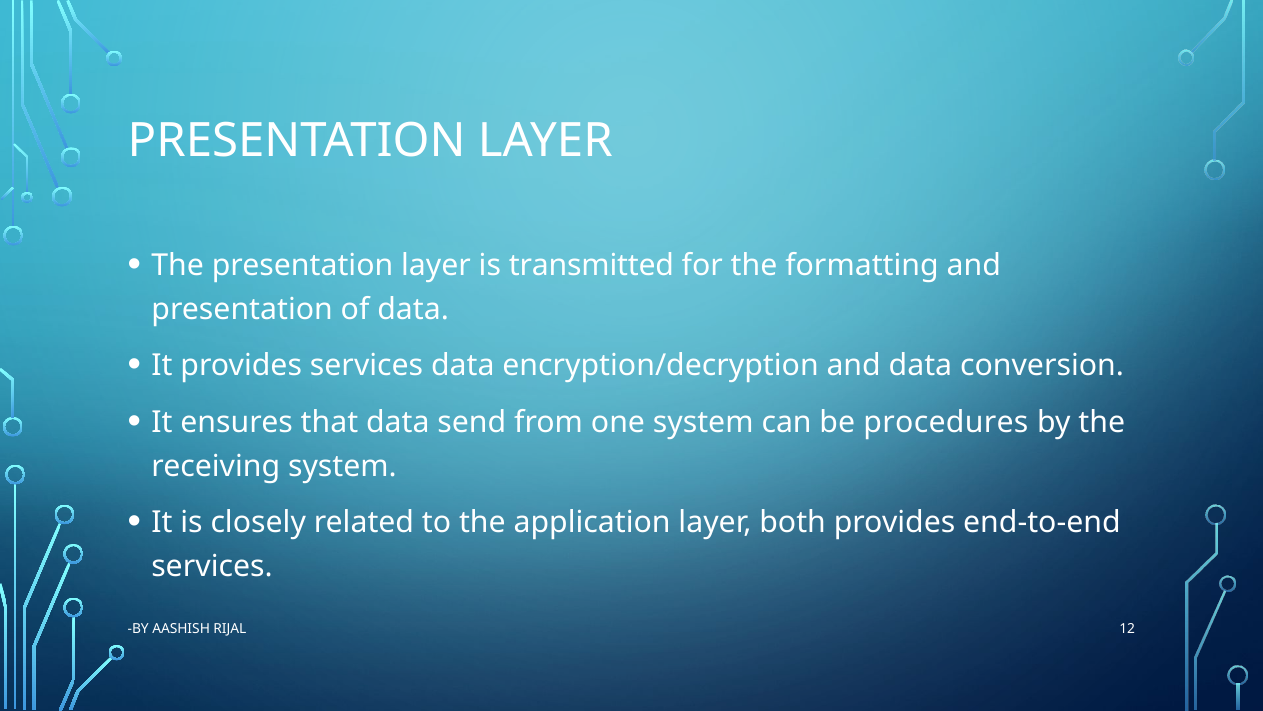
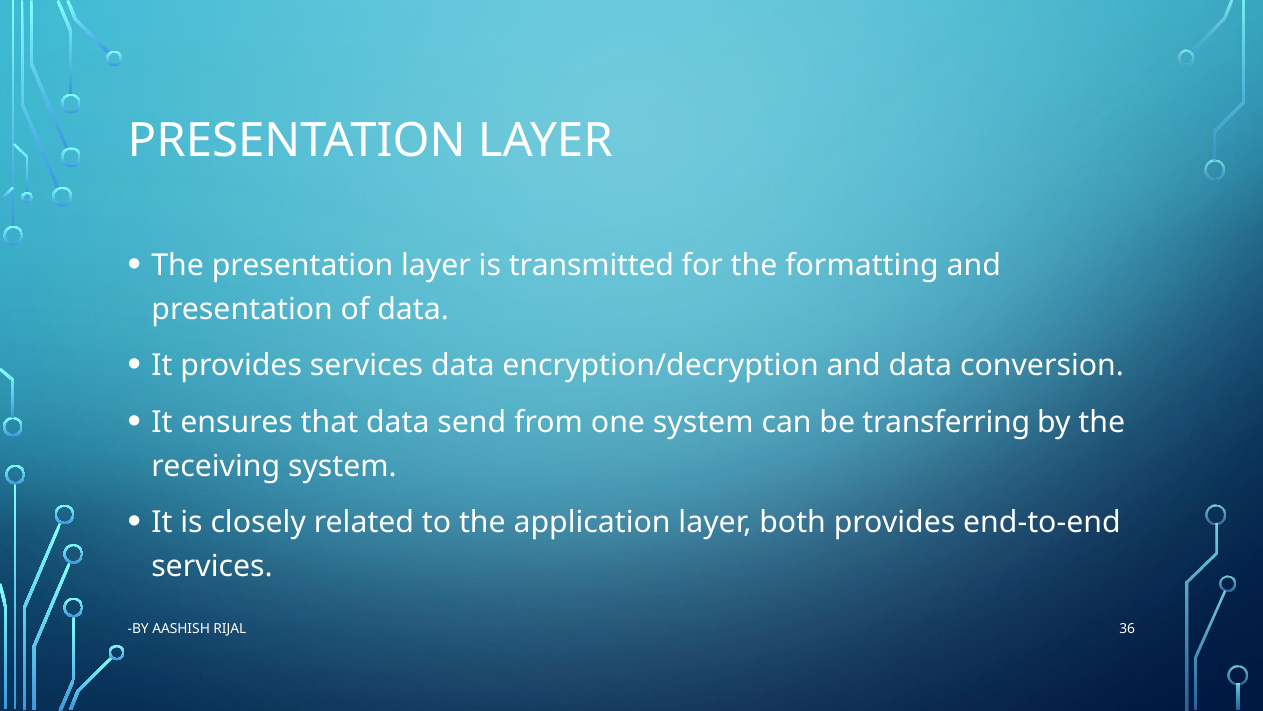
procedures: procedures -> transferring (946, 422)
12: 12 -> 36 (1127, 628)
